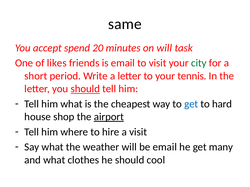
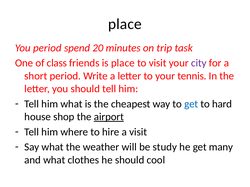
same: same -> place (125, 24)
You accept: accept -> period (47, 48)
on will: will -> trip (164, 48)
likes: likes -> class (57, 63)
is email: email -> place (123, 63)
city colour: green -> purple (199, 63)
should underline: present -> none (85, 89)
be email: email -> study (165, 147)
